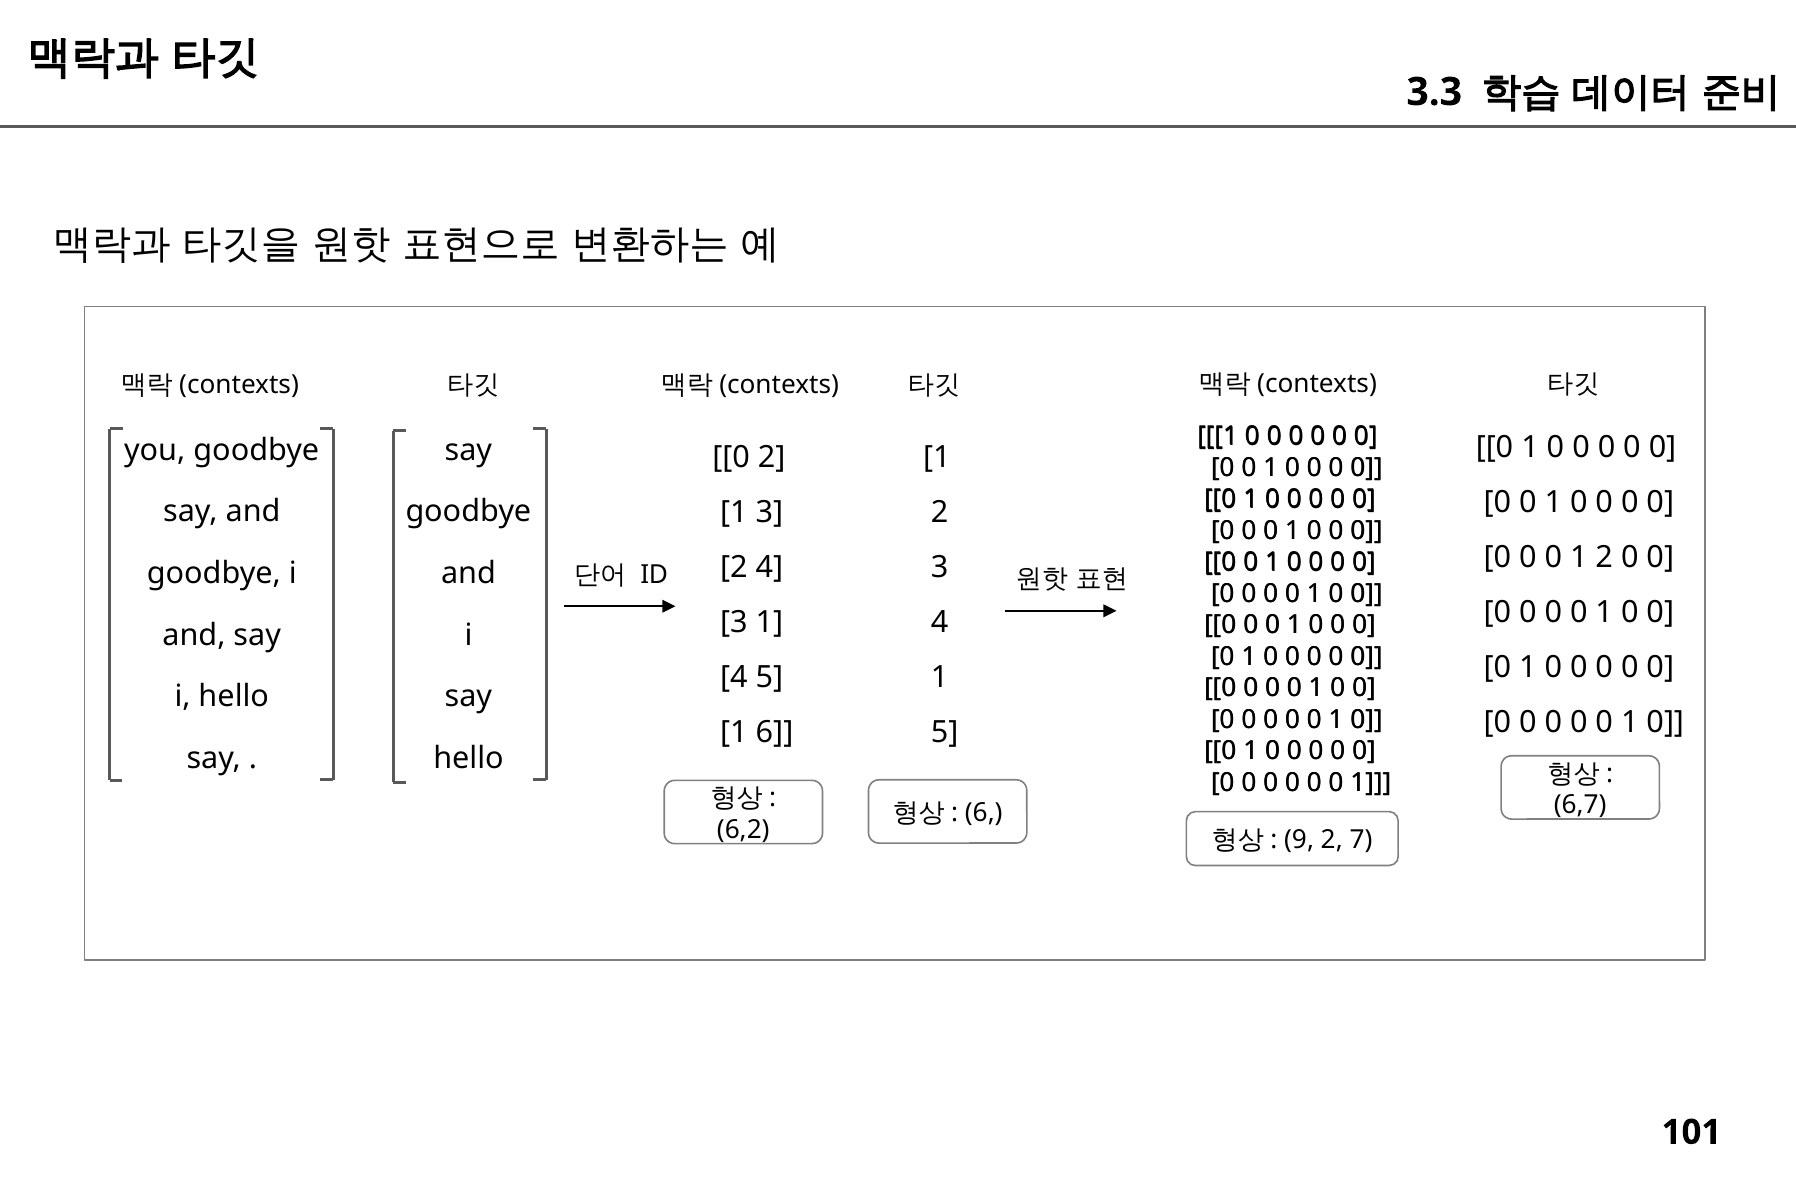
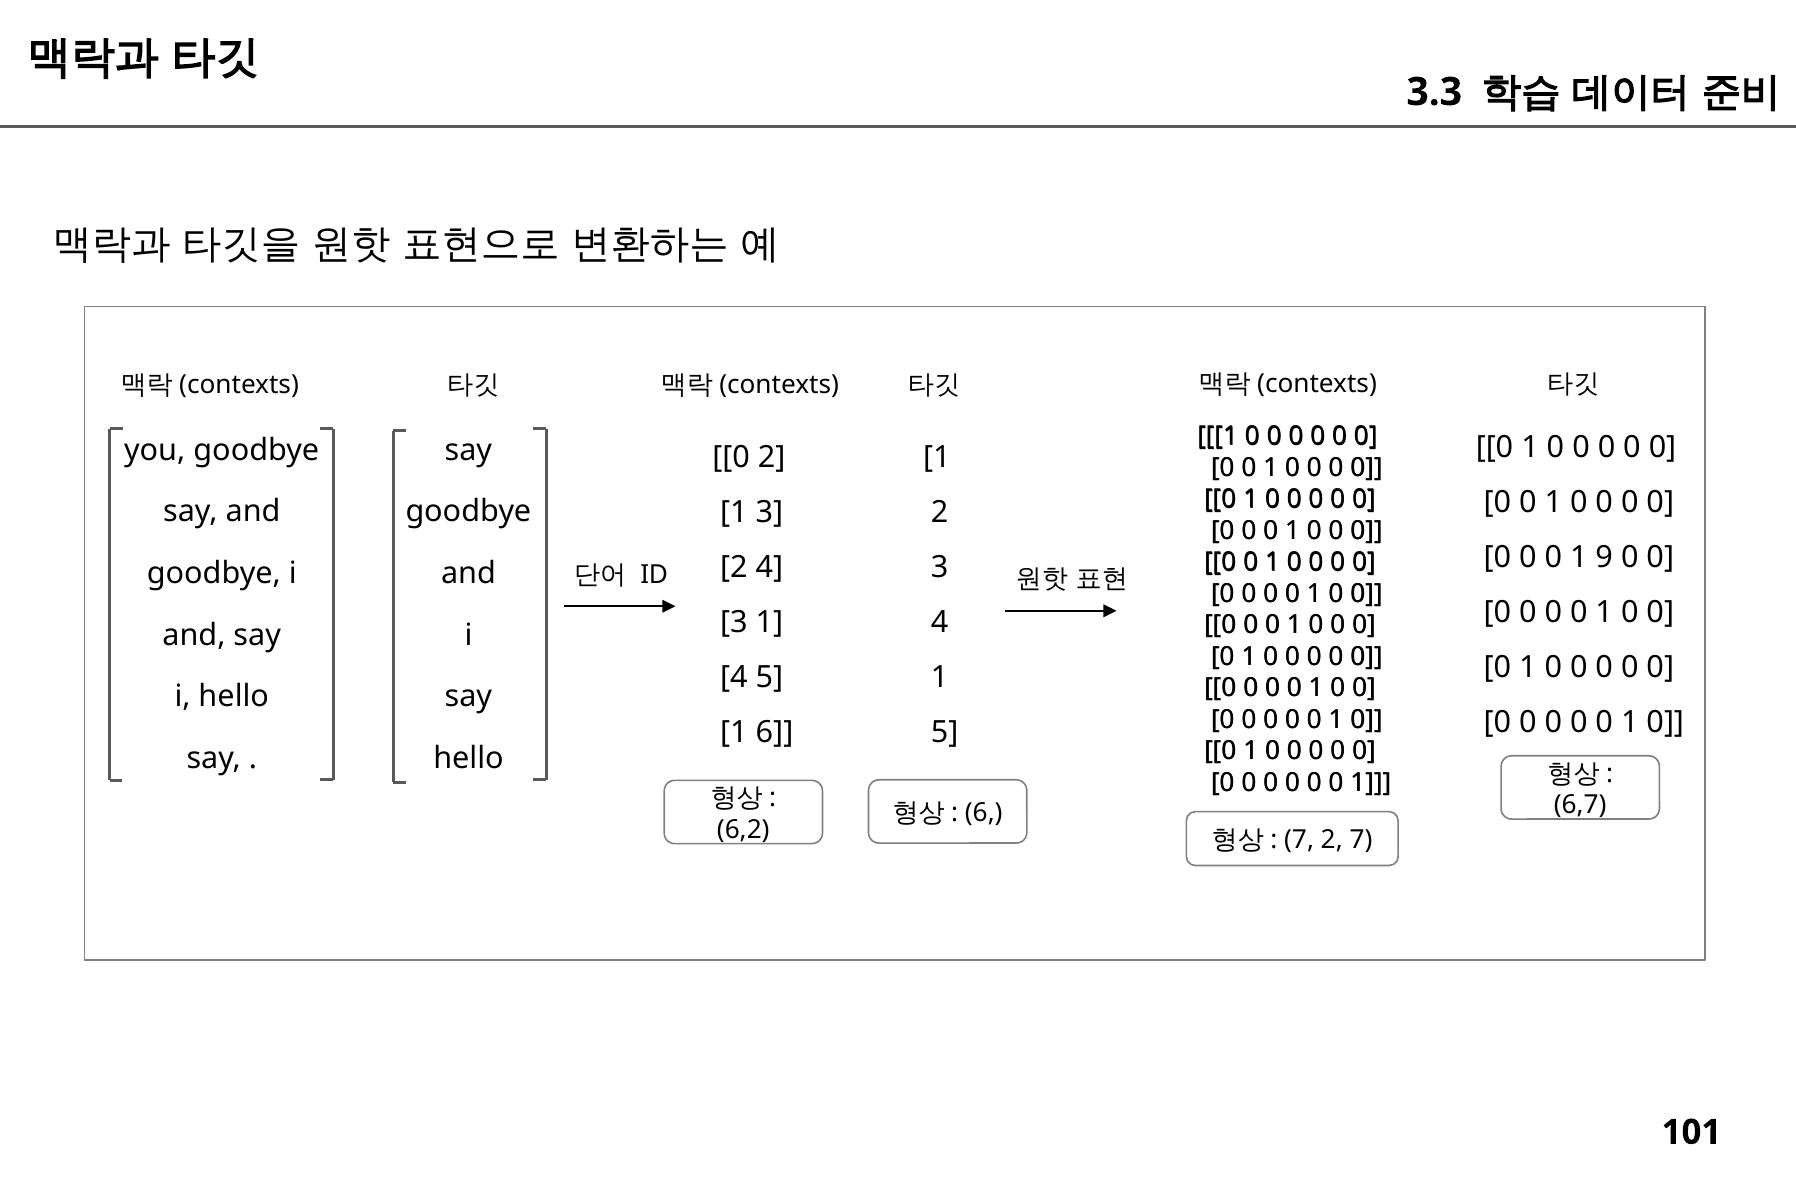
0 1 2: 2 -> 9 (1604, 557)
9: 9 -> 7 (1299, 840)
